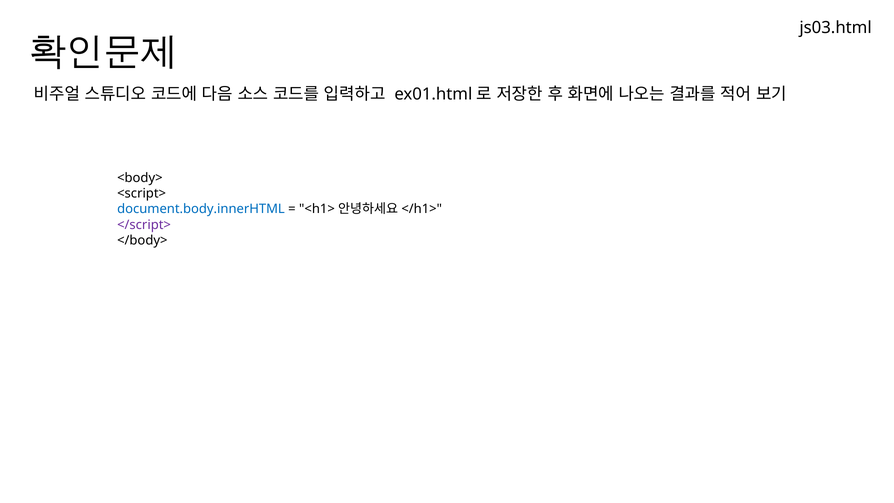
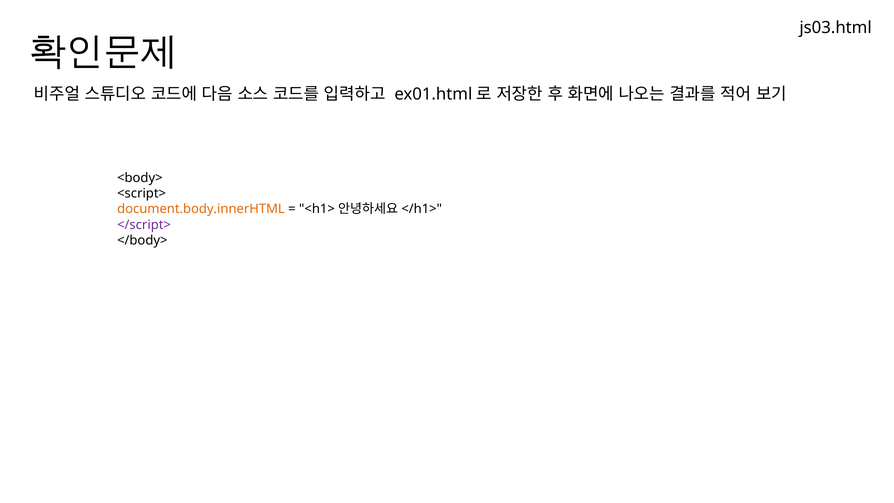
document.body.innerHTML colour: blue -> orange (201, 209)
